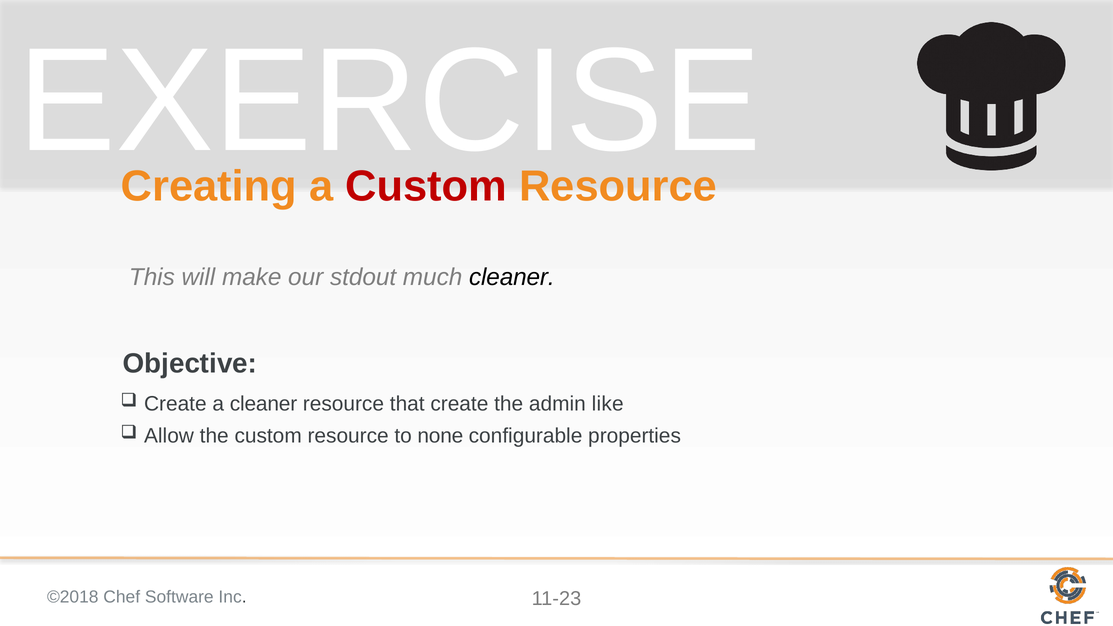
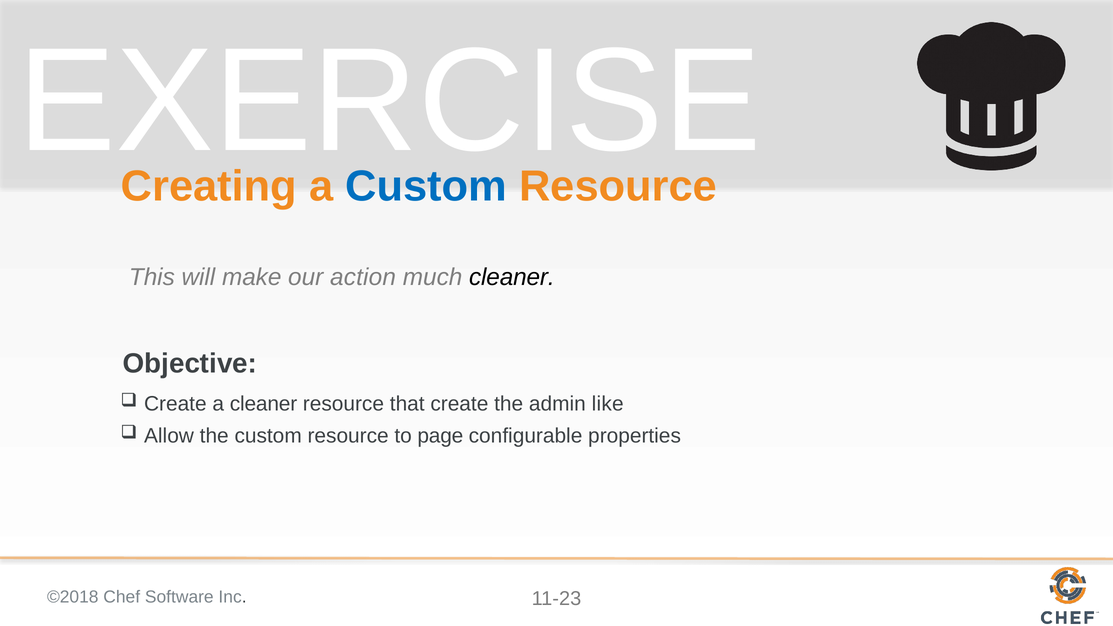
Custom colour: red -> blue (426, 186)
stdout: stdout -> action (363, 277)
none: none -> page (440, 436)
